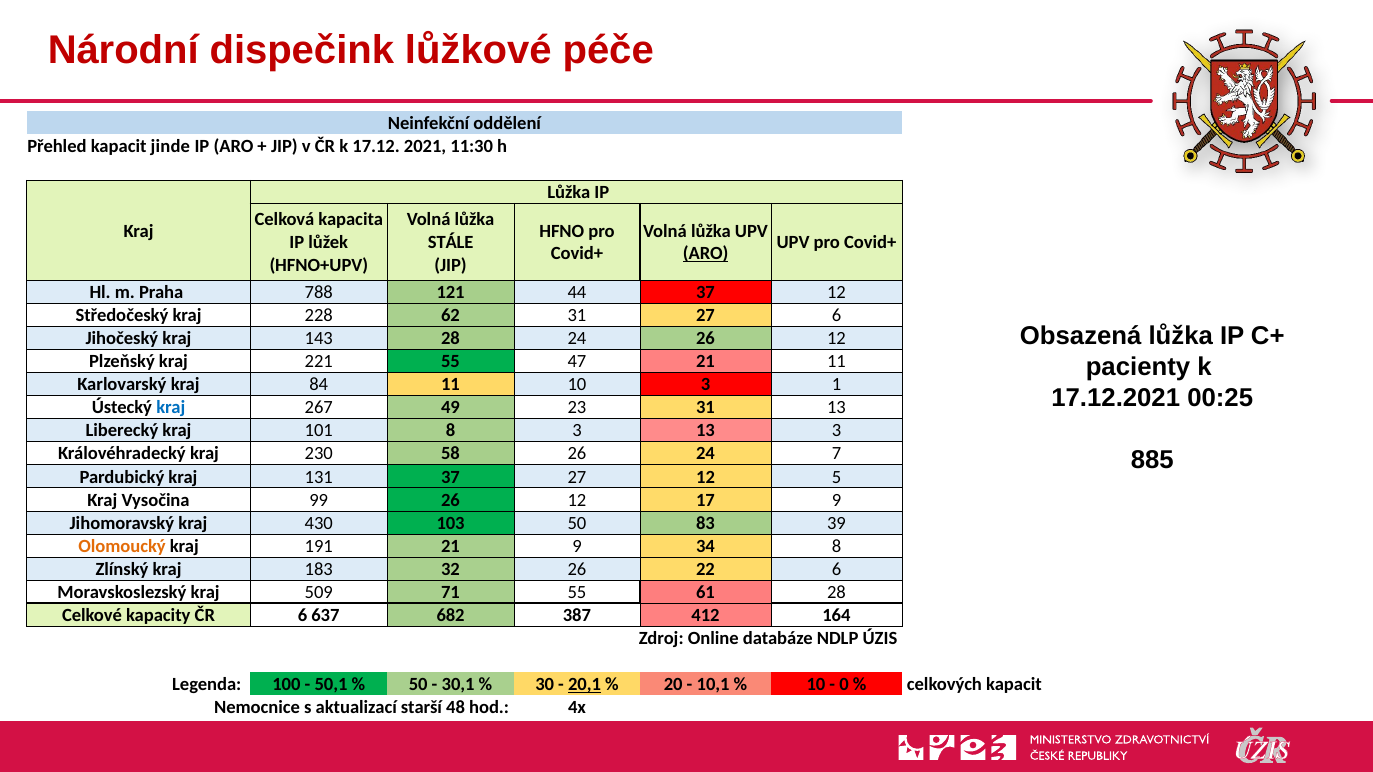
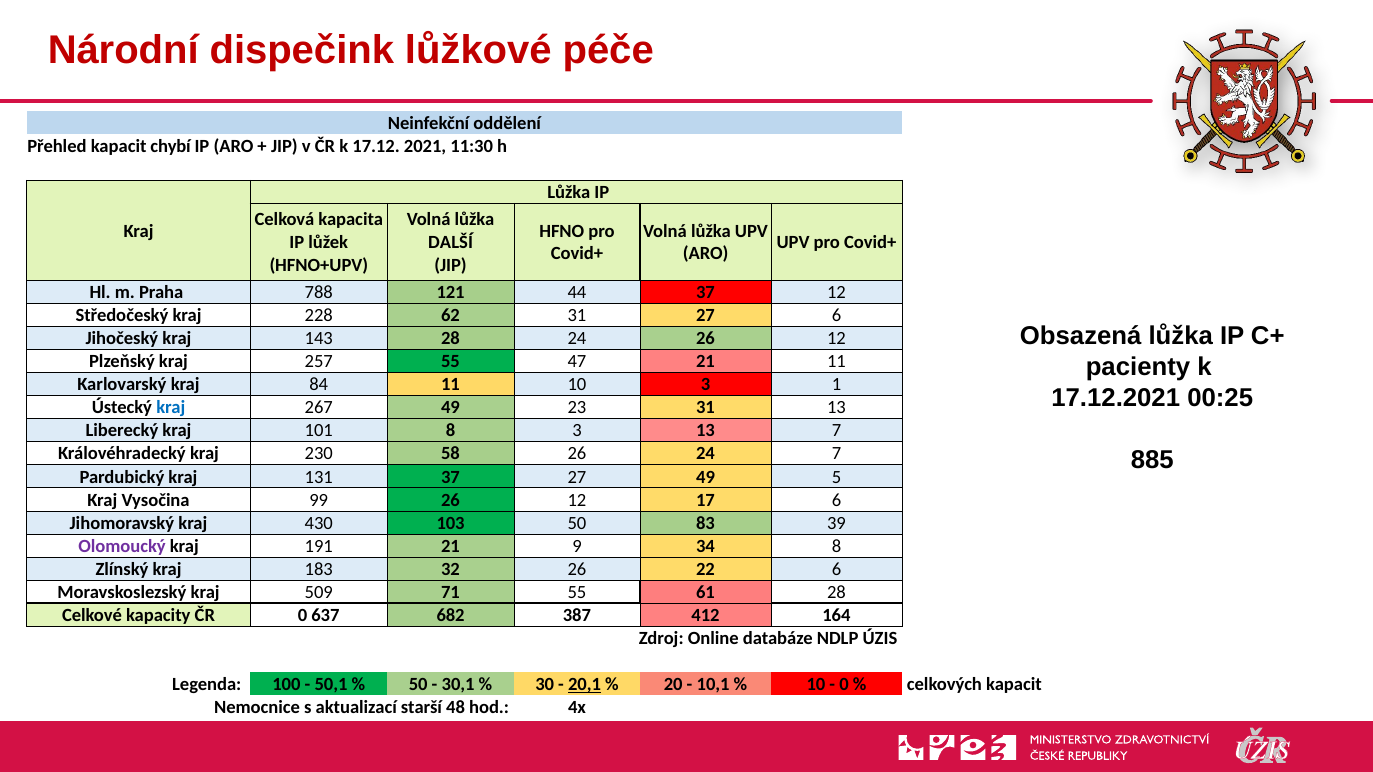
jinde: jinde -> chybí (171, 147)
STÁLE: STÁLE -> DALŠÍ (451, 243)
ARO underline: present -> none (706, 254)
221: 221 -> 257 (319, 362)
13 3: 3 -> 7 (837, 431)
27 12: 12 -> 49 (706, 477)
17 9: 9 -> 6 (837, 500)
Olomoucký colour: orange -> purple (122, 546)
ČR 6: 6 -> 0 (303, 616)
